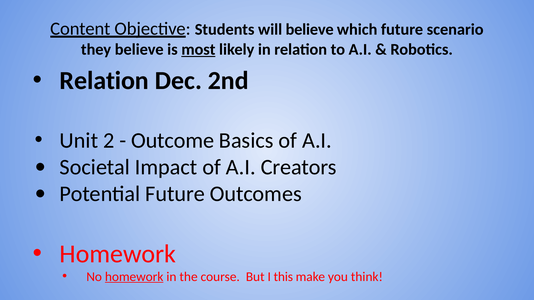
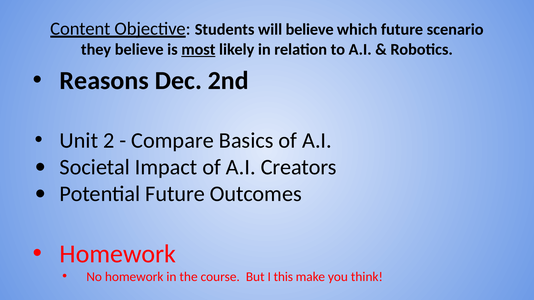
Relation: Relation -> Reasons (104, 81)
Outcome: Outcome -> Compare (173, 141)
homework underline: present -> none (134, 277)
